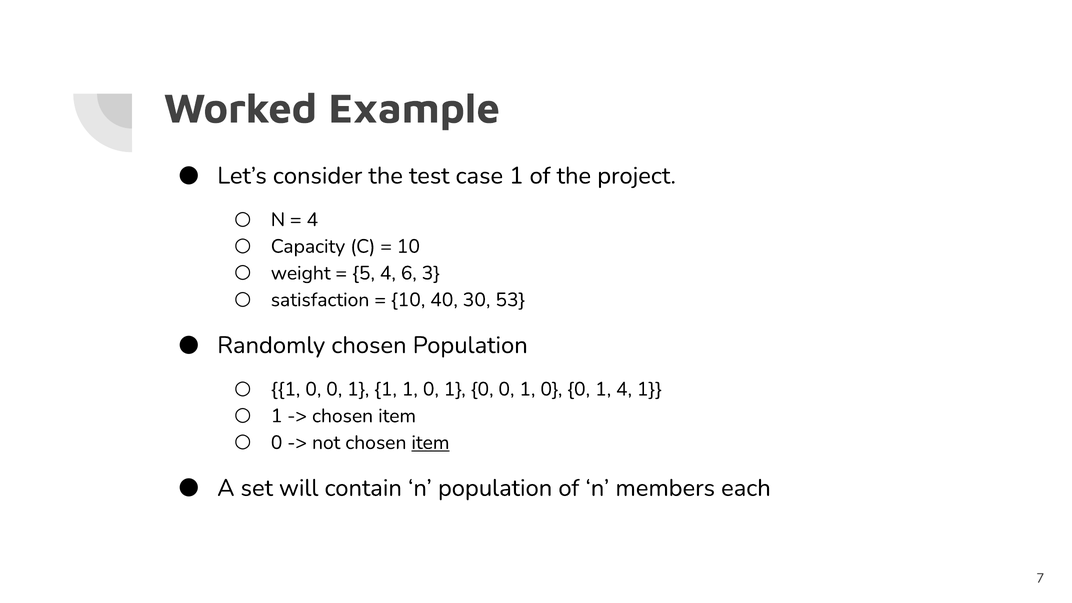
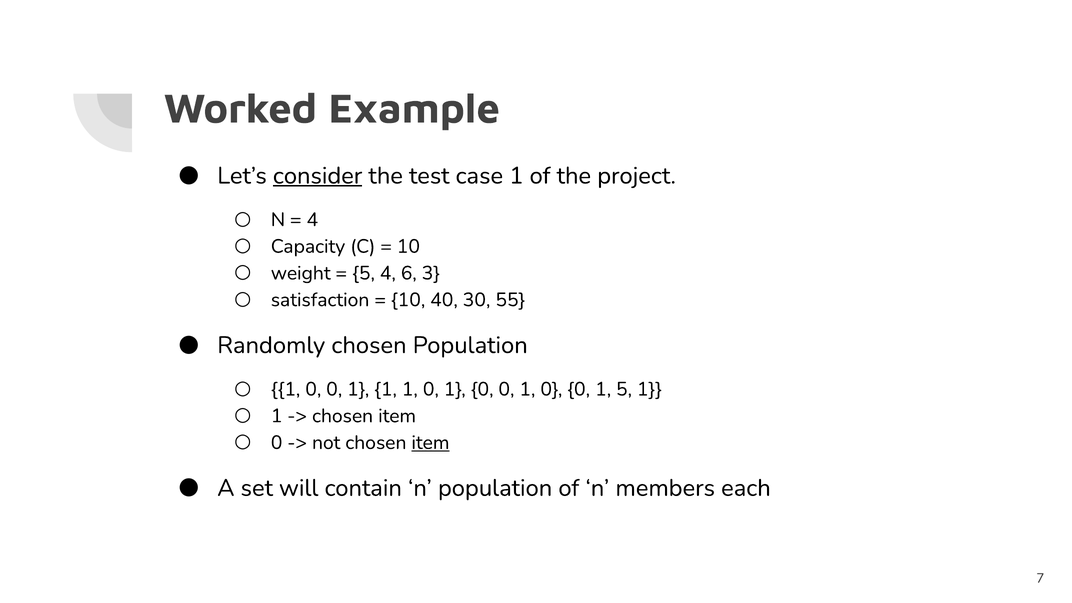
consider underline: none -> present (318, 176)
53: 53 -> 55 (510, 300)
1 4: 4 -> 5 (624, 389)
